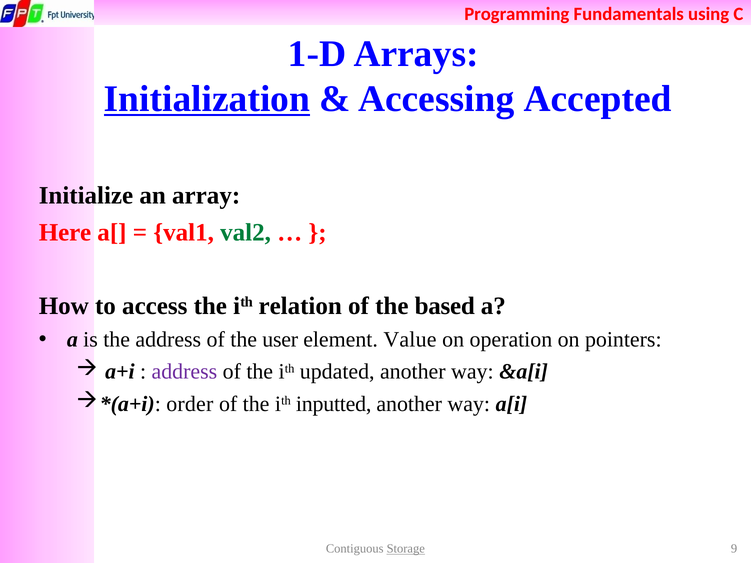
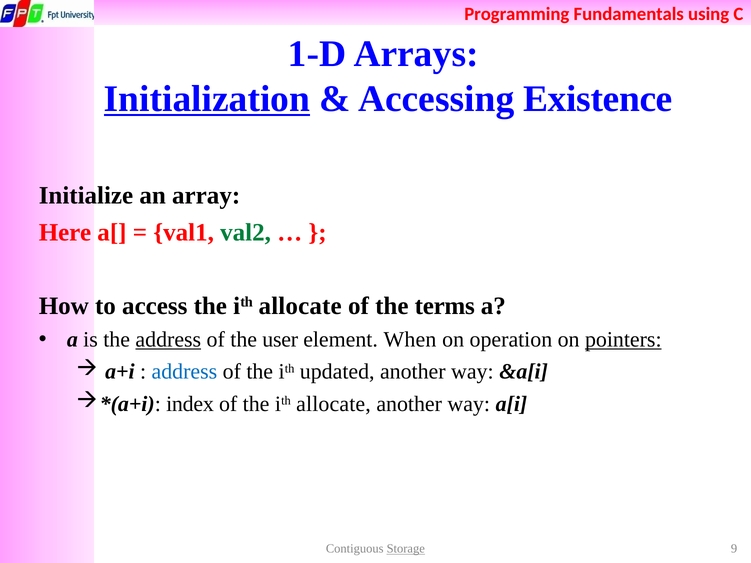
Accepted: Accepted -> Existence (598, 99)
access the ith relation: relation -> allocate (300, 306)
based: based -> terms (445, 306)
address underline: none -> present (168, 340)
Value: Value -> When (410, 340)
pointers underline: none -> present (623, 340)
address colour: purple -> blue (184, 372)
order: order -> index (190, 404)
of the ith inputted: inputted -> allocate (334, 404)
